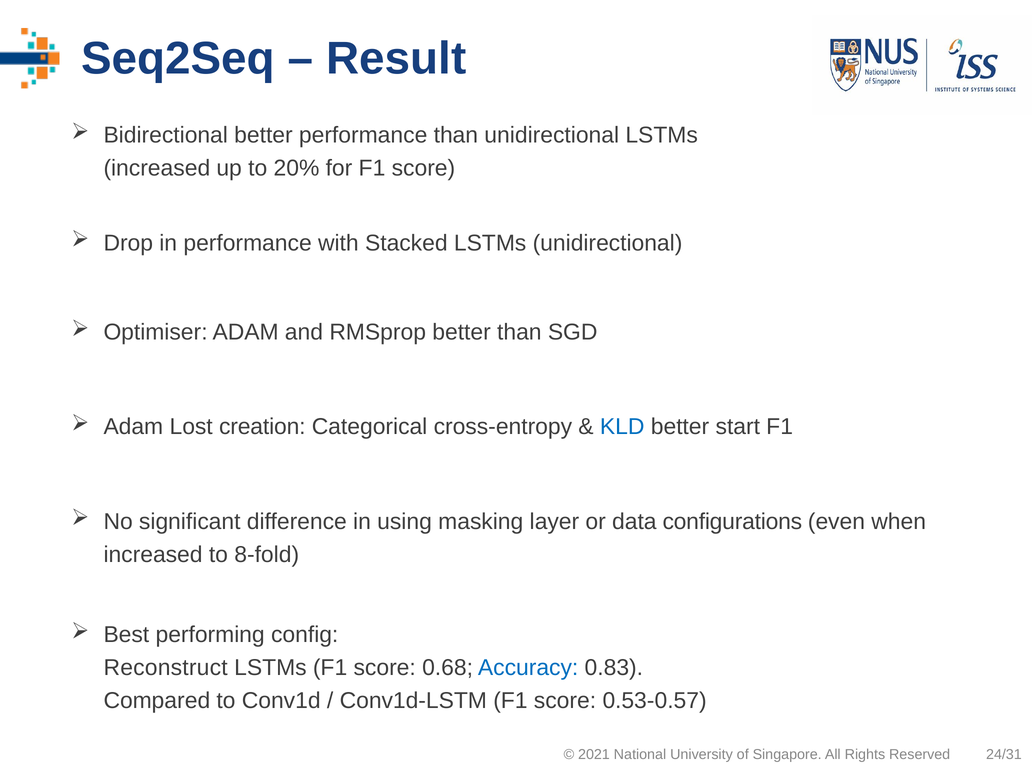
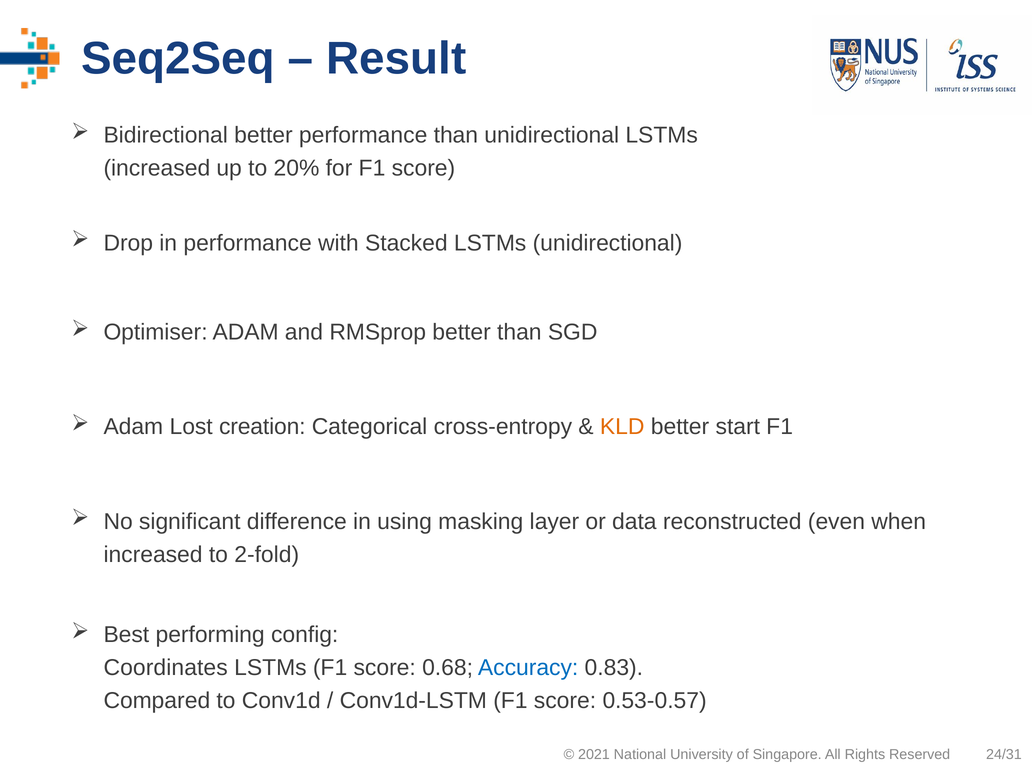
KLD colour: blue -> orange (622, 427)
configurations: configurations -> reconstructed (732, 522)
8-fold: 8-fold -> 2-fold (267, 555)
Reconstruct: Reconstruct -> Coordinates (166, 668)
